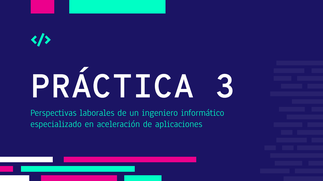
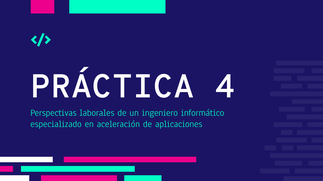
3: 3 -> 4 (225, 87)
